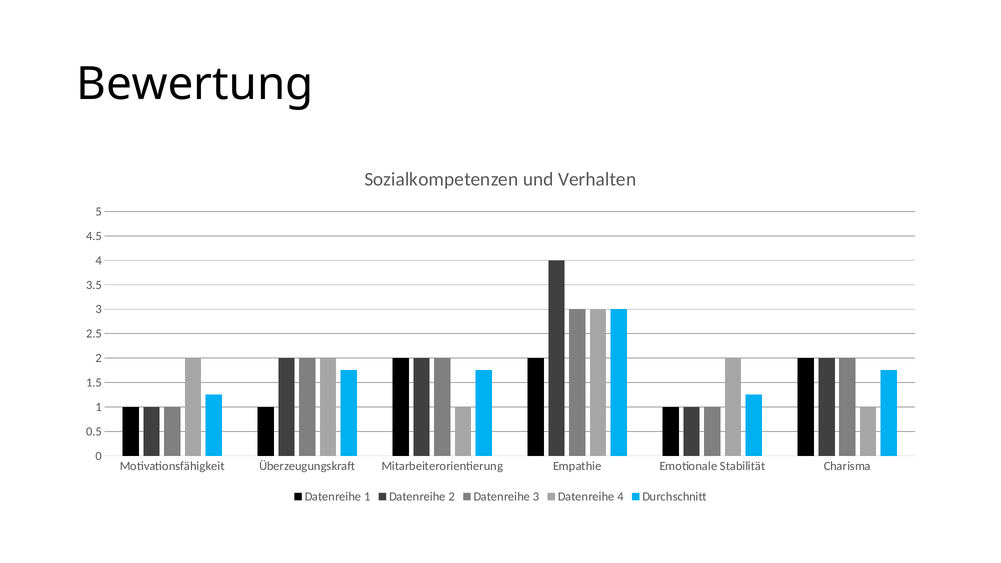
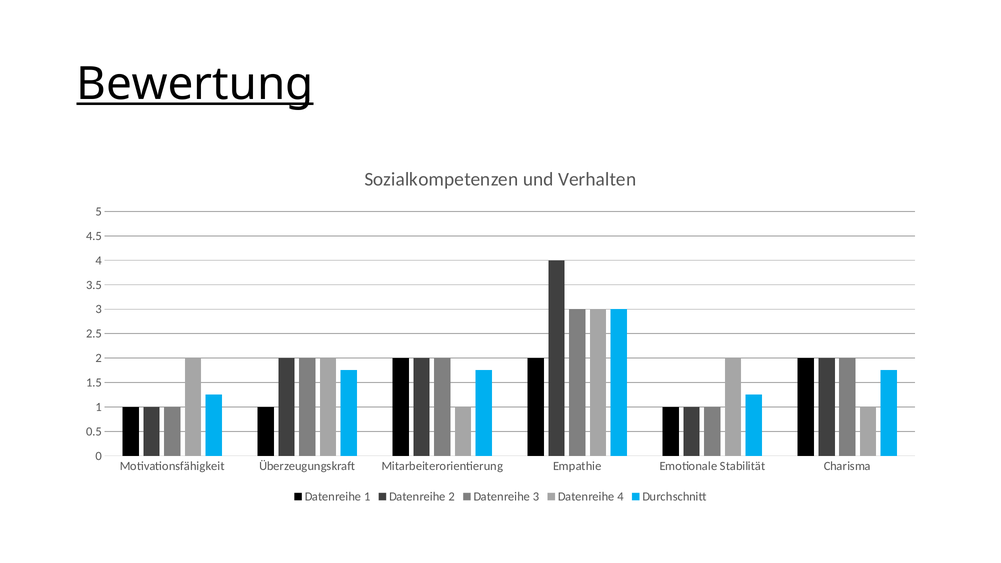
Bewertung underline: none -> present (195, 84)
